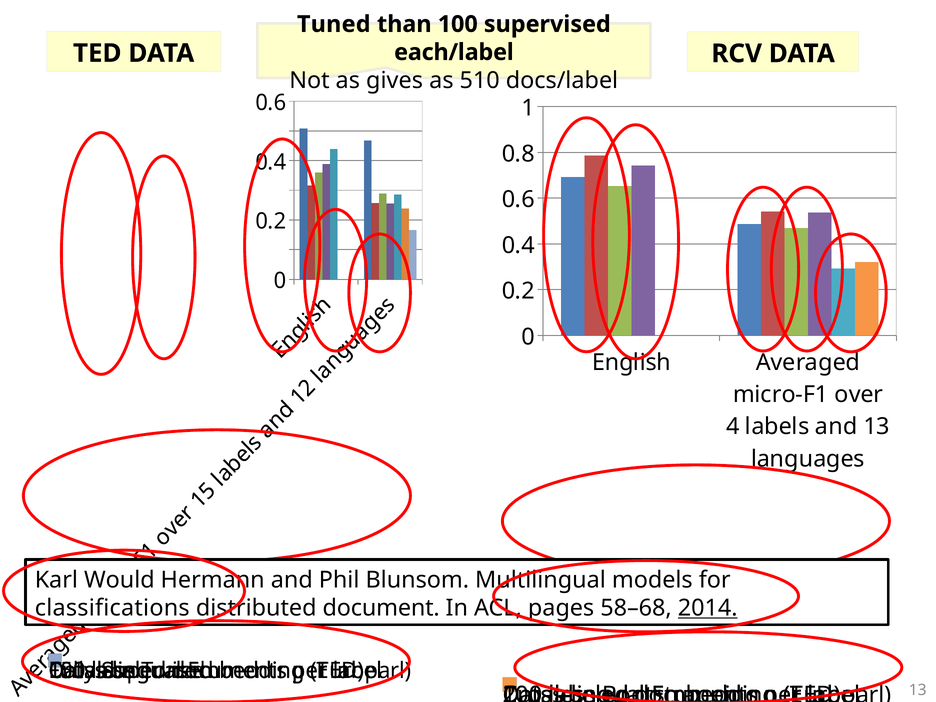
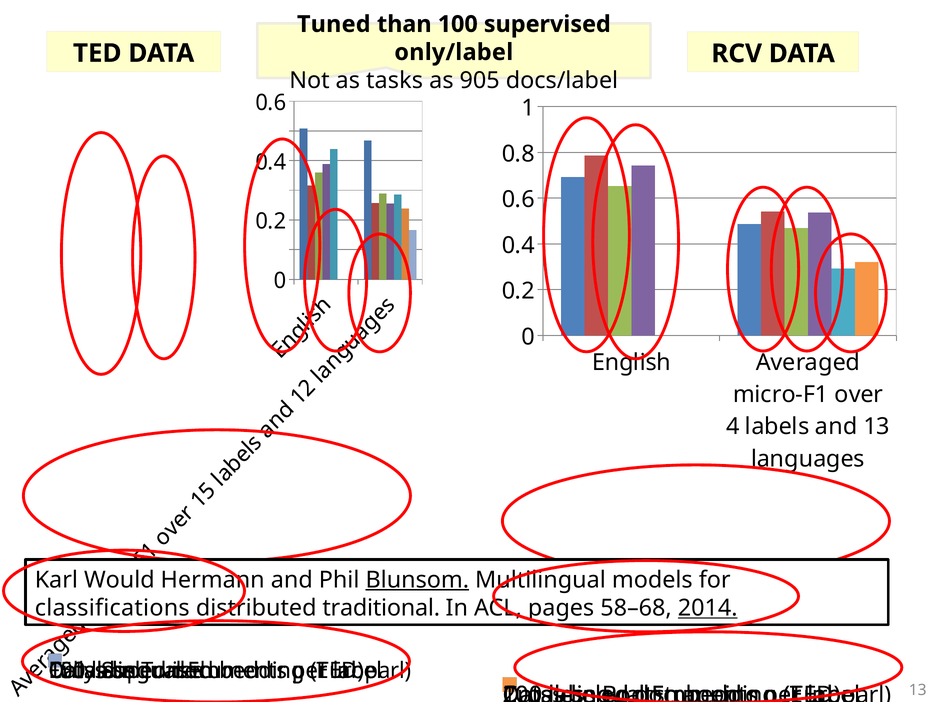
each/label: each/label -> only/label (454, 52)
gives: gives -> tasks (395, 80)
510: 510 -> 905 (480, 80)
Blunsom underline: none -> present (417, 580)
document: document -> traditional (381, 608)
